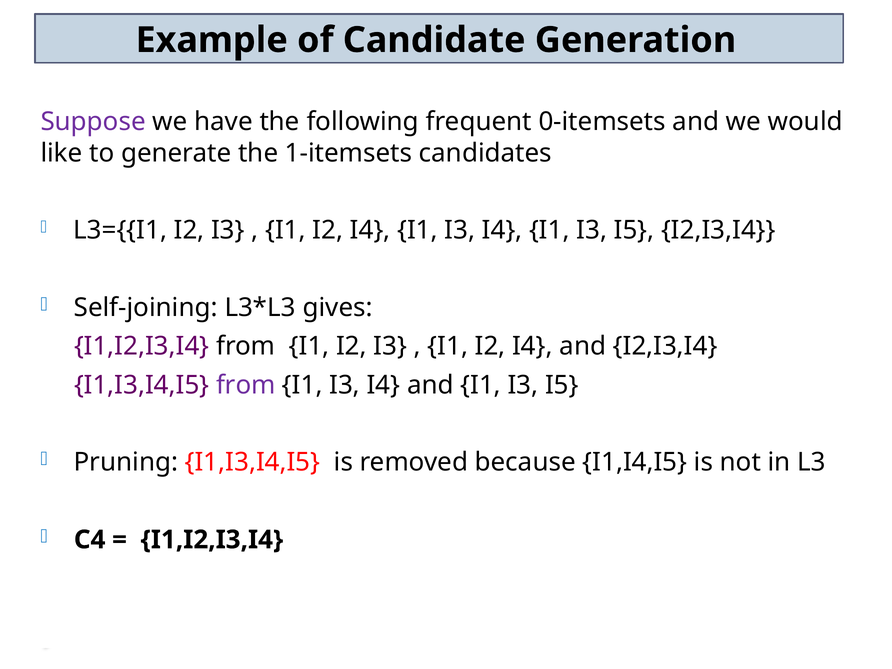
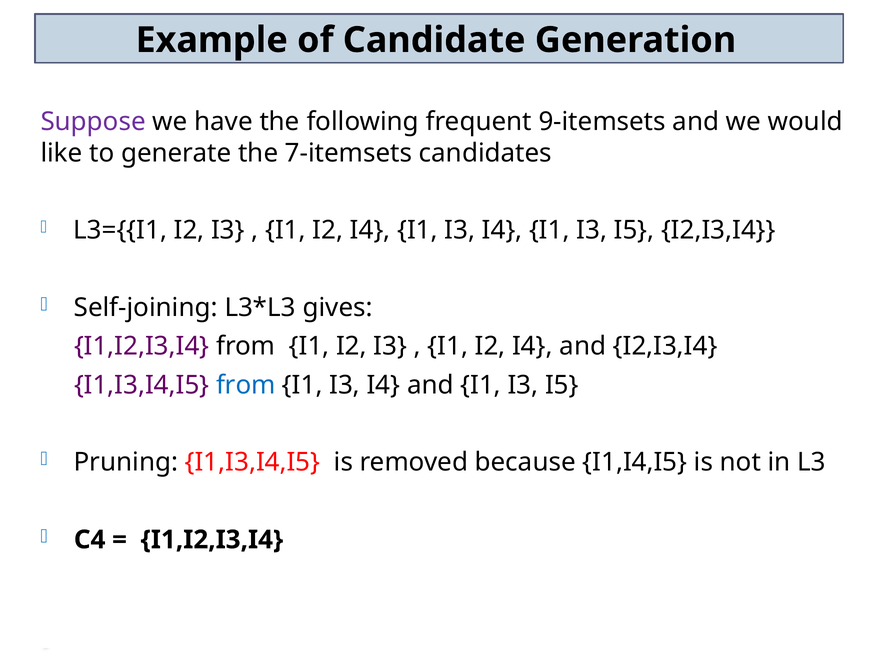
0-itemsets: 0-itemsets -> 9-itemsets (602, 122)
1-itemsets: 1-itemsets -> 7-itemsets (349, 153)
from colour: purple -> blue (246, 385)
